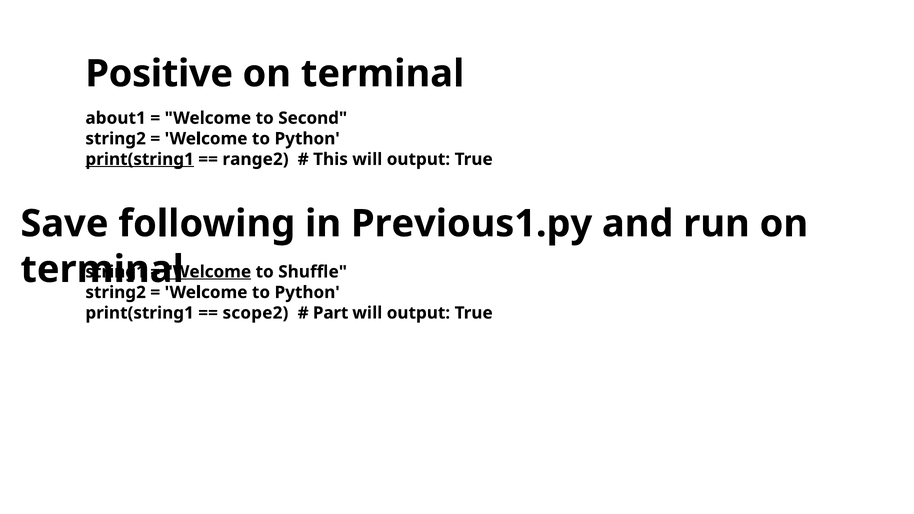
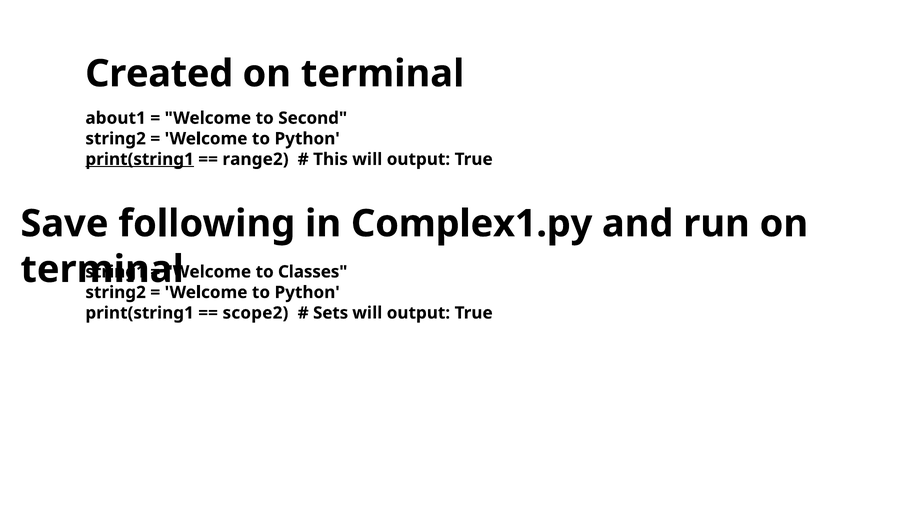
Positive: Positive -> Created (159, 74)
Previous1.py: Previous1.py -> Complex1.py (472, 224)
Welcome underline: present -> none (208, 272)
Shuffle: Shuffle -> Classes (313, 272)
Part: Part -> Sets (331, 313)
